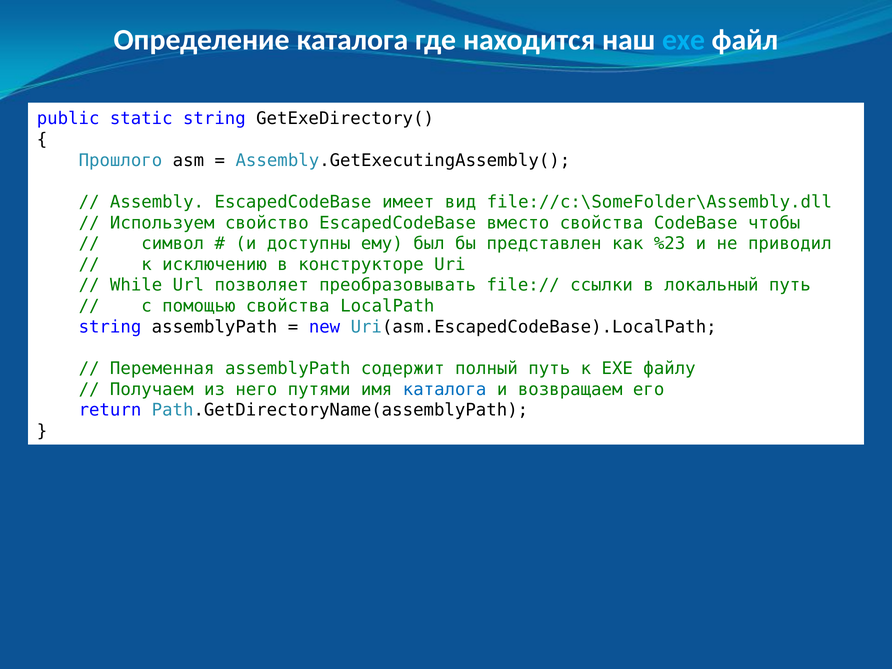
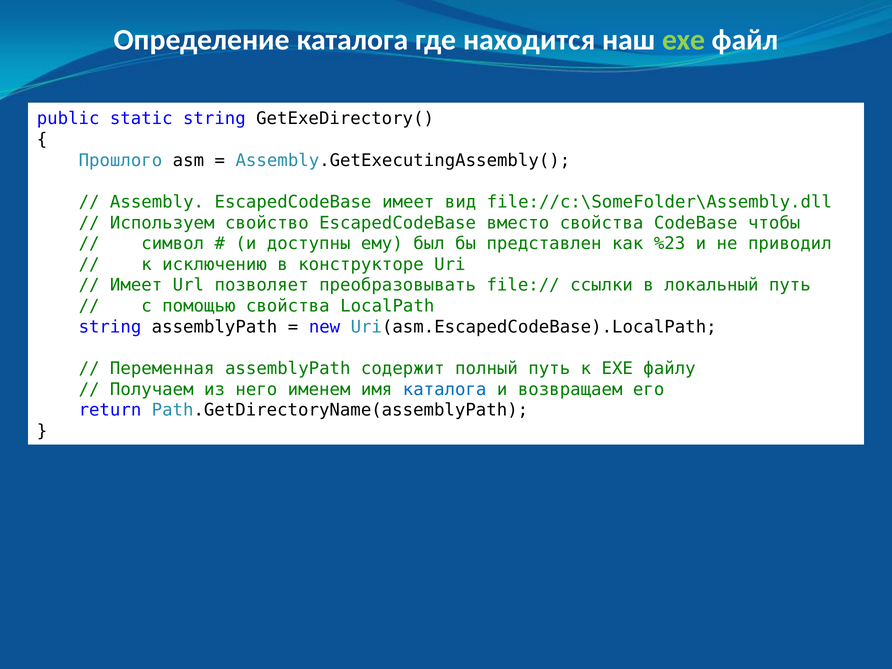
exe colour: light blue -> light green (684, 40)
While: While -> Имеет (136, 285)
путями: путями -> именем (319, 389)
